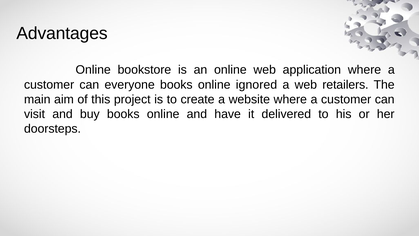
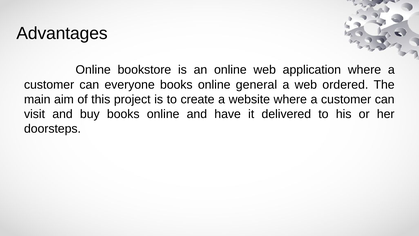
ignored: ignored -> general (256, 85)
retailers: retailers -> ordered (345, 85)
